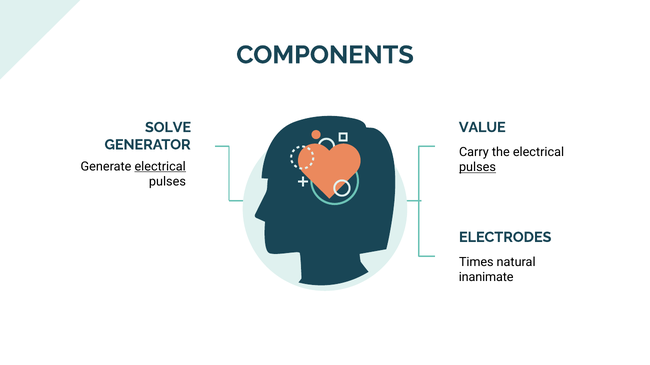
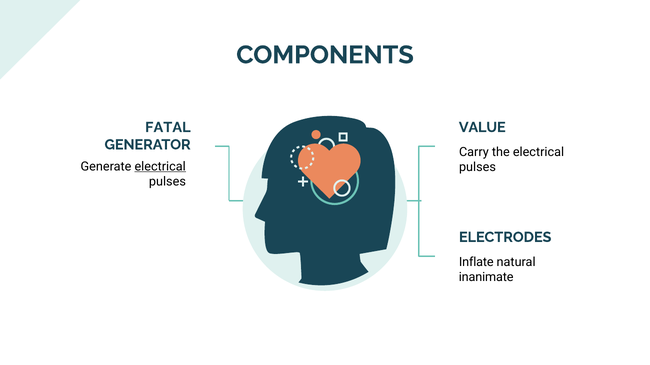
SOLVE: SOLVE -> FATAL (168, 128)
pulses underline: present -> none (477, 168)
Times: Times -> Inflate (476, 262)
